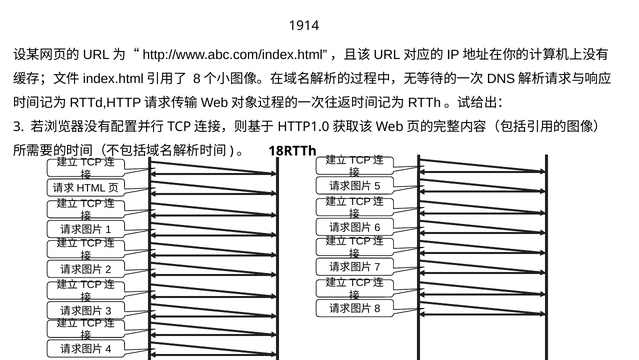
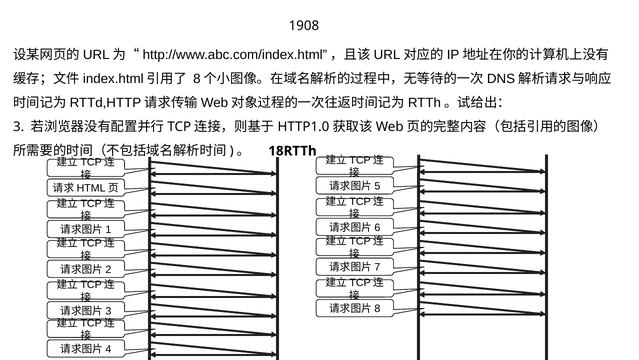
1914: 1914 -> 1908 (304, 26)
